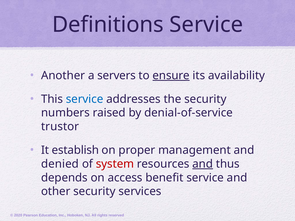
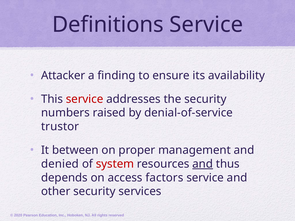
Another: Another -> Attacker (63, 76)
servers: servers -> finding (117, 76)
ensure underline: present -> none (171, 76)
service colour: blue -> red (85, 99)
establish: establish -> between (75, 150)
benefit: benefit -> factors (164, 178)
